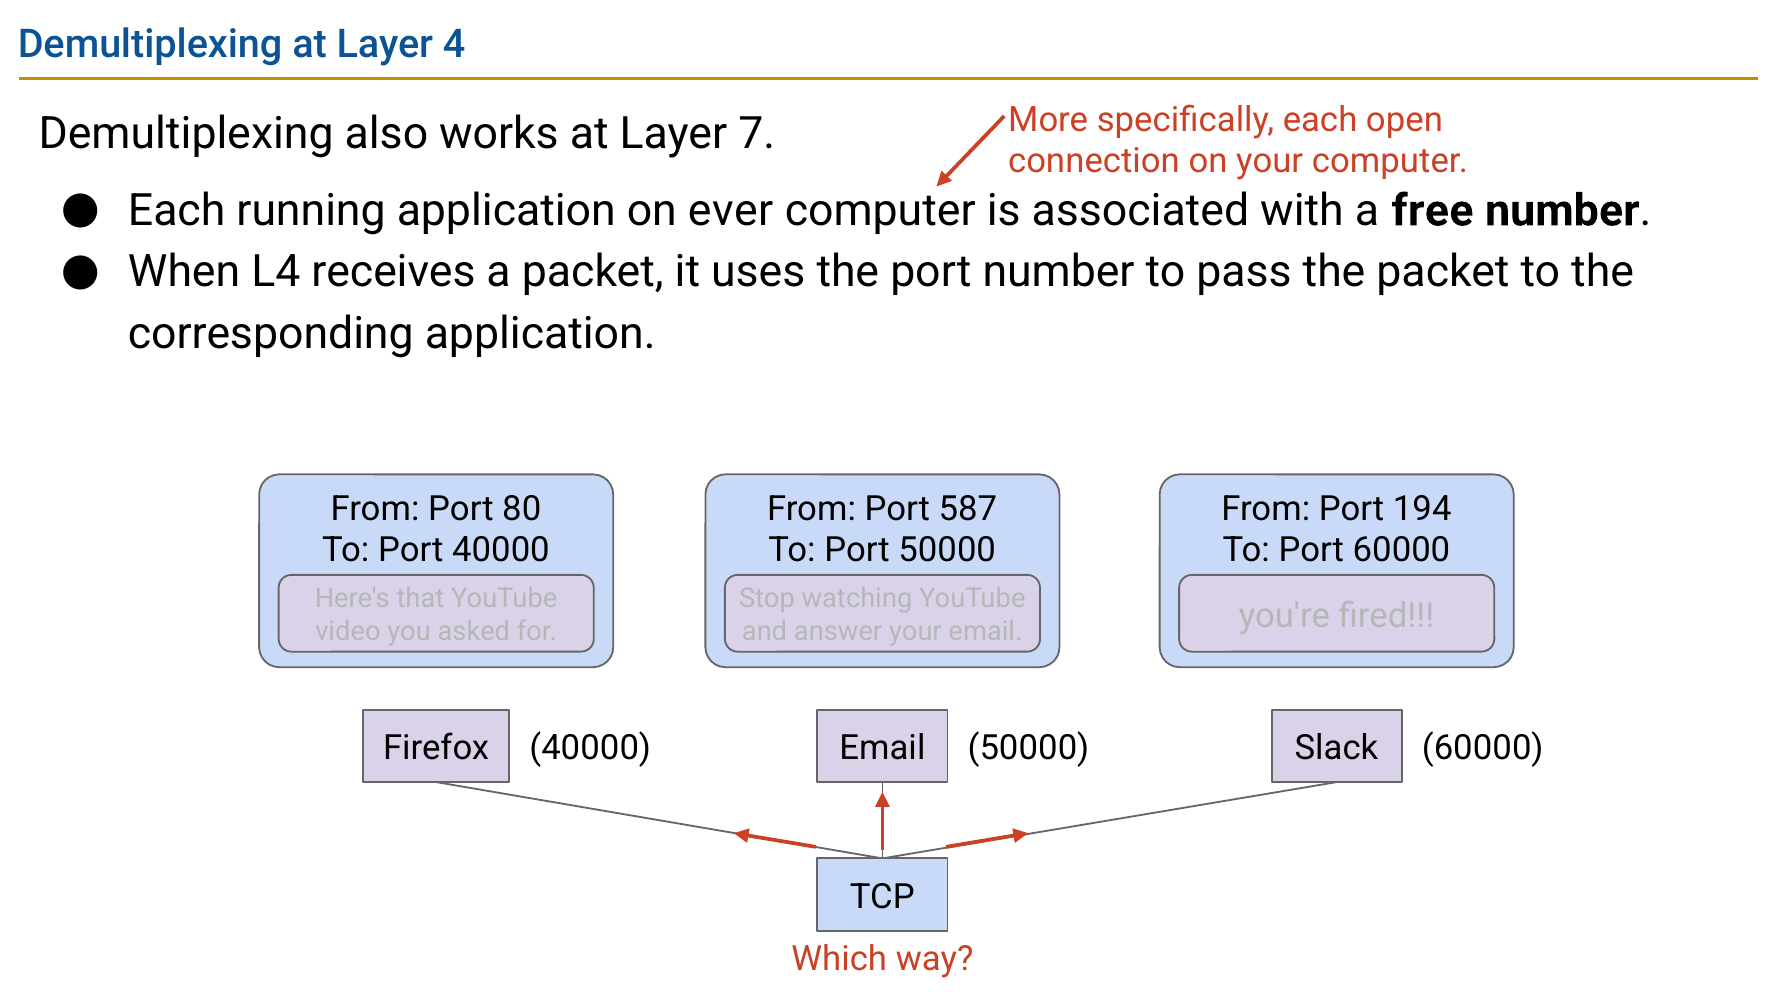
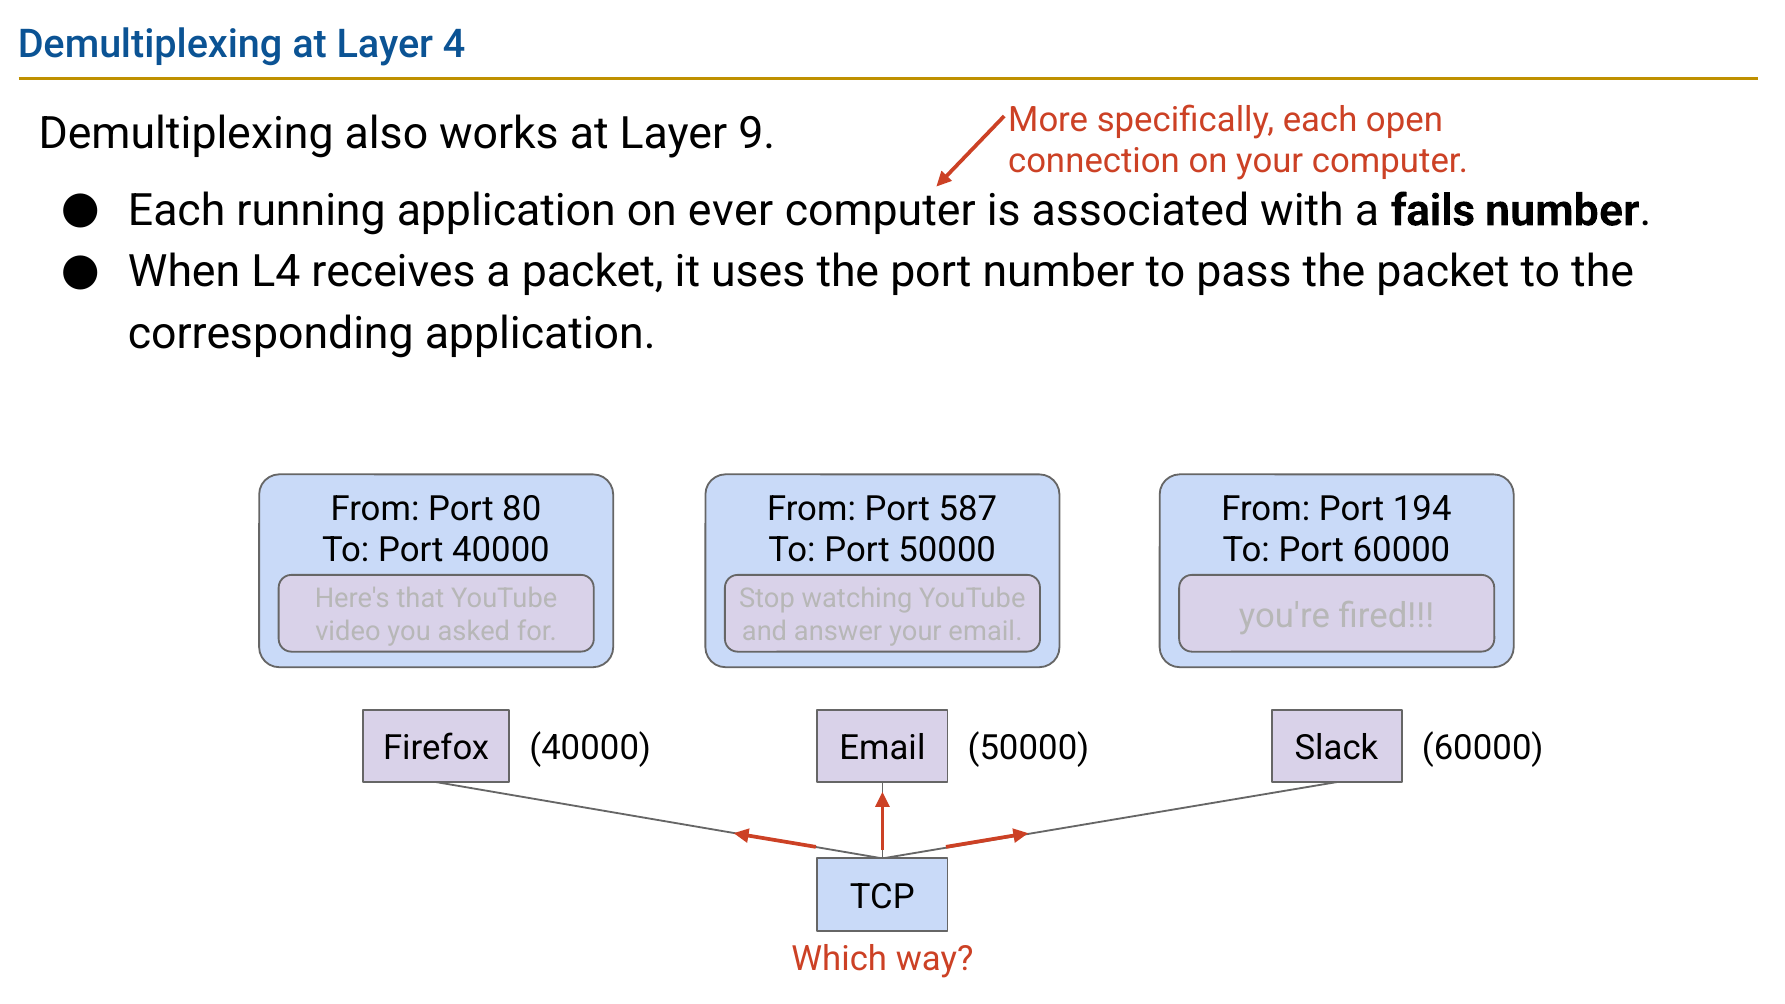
7: 7 -> 9 (757, 134)
free: free -> fails (1433, 211)
